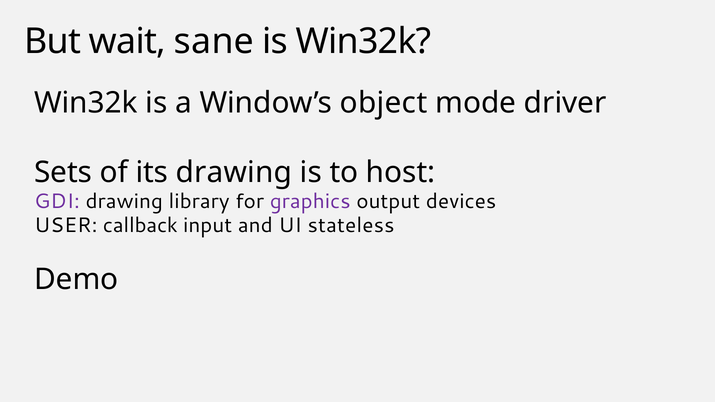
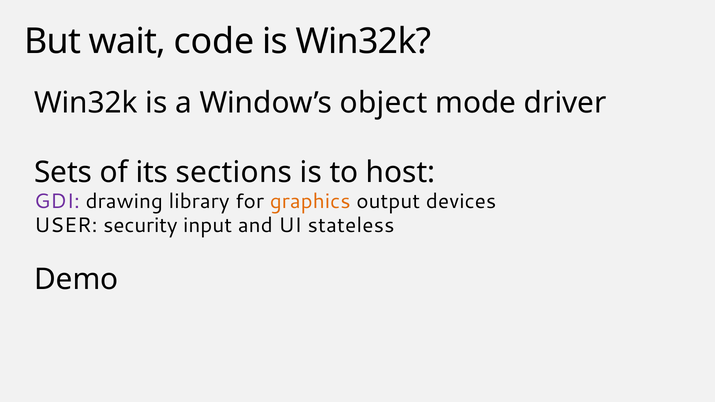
sane: sane -> code (214, 41)
its drawing: drawing -> sections (234, 173)
graphics colour: purple -> orange (310, 201)
callback: callback -> security (140, 226)
